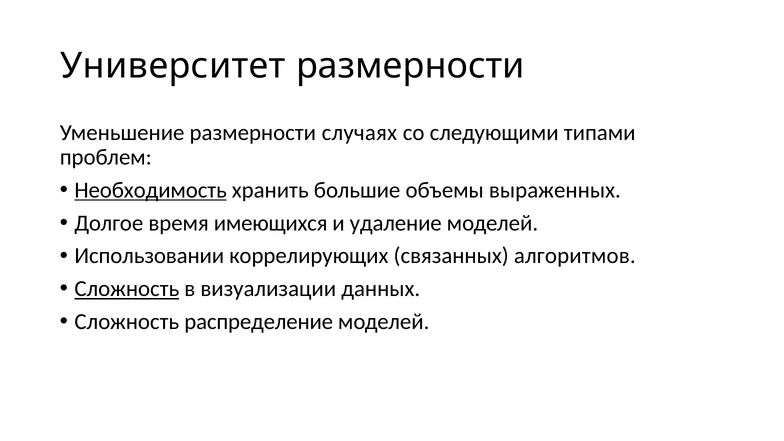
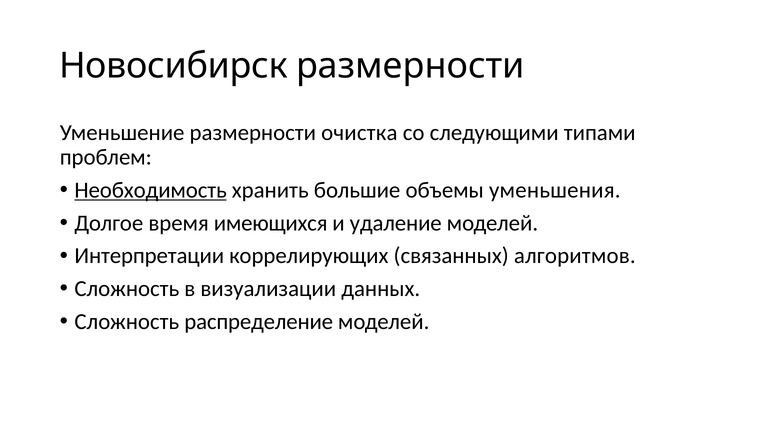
Университет: Университет -> Новосибирск (173, 66)
случаях: случаях -> очистка (359, 133)
выраженных: выраженных -> уменьшения (555, 190)
Использовании: Использовании -> Интерпретации (149, 256)
Сложность underline: present -> none (127, 289)
